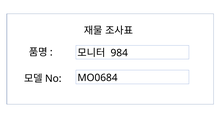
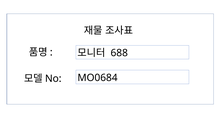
984: 984 -> 688 (119, 53)
